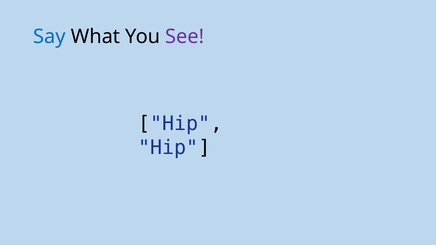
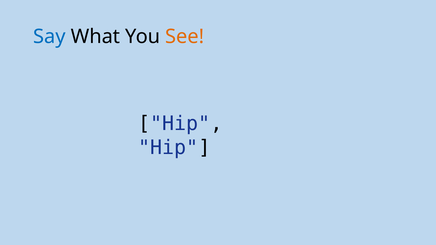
See colour: purple -> orange (185, 37)
